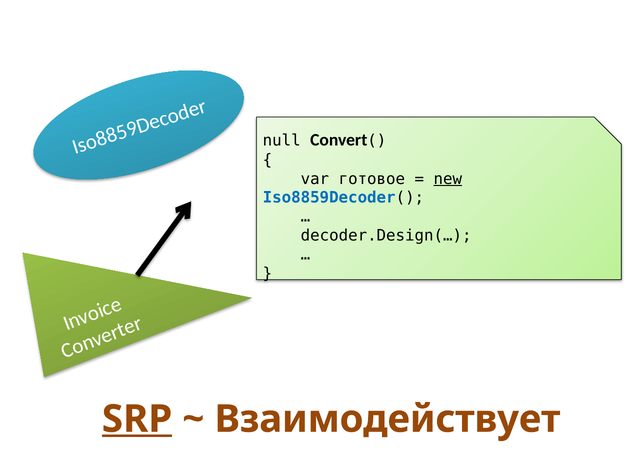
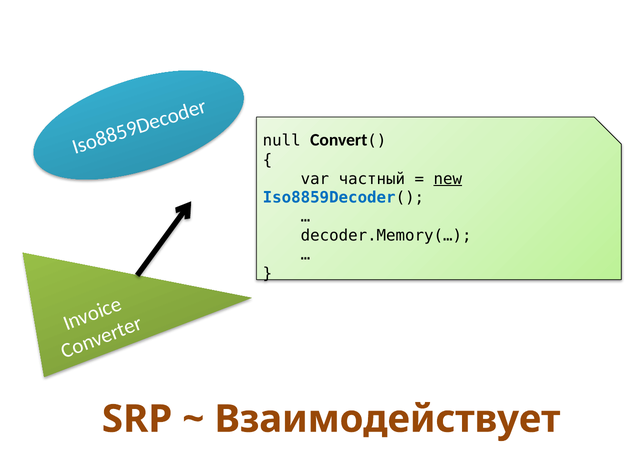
готовое: готовое -> частный (372, 179)
decoder.Design(…: decoder.Design(… -> decoder.Memory(… (386, 236)
SRP underline: present -> none (137, 419)
